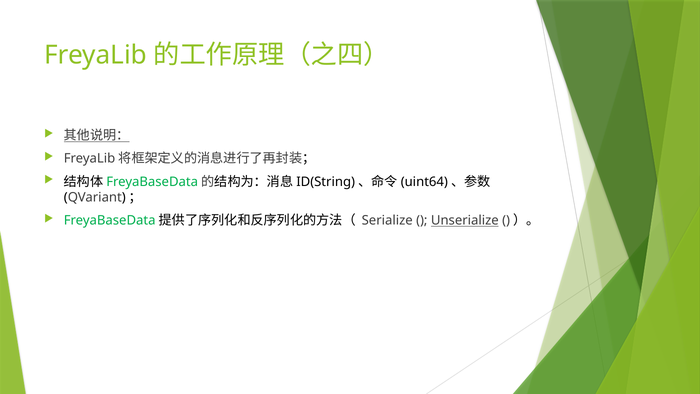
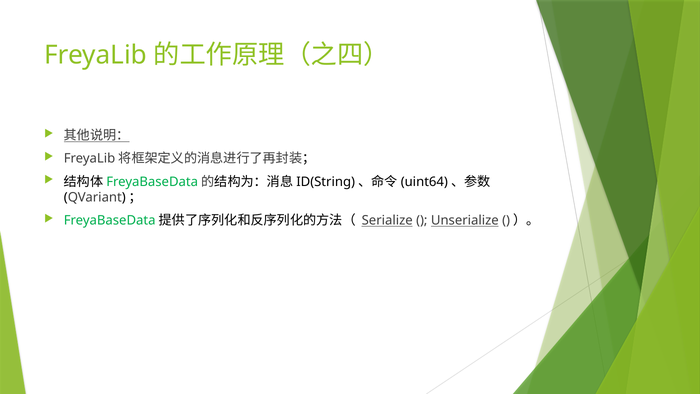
Serialize underline: none -> present (387, 220)
